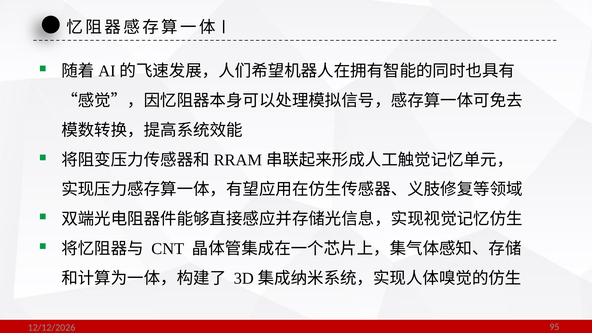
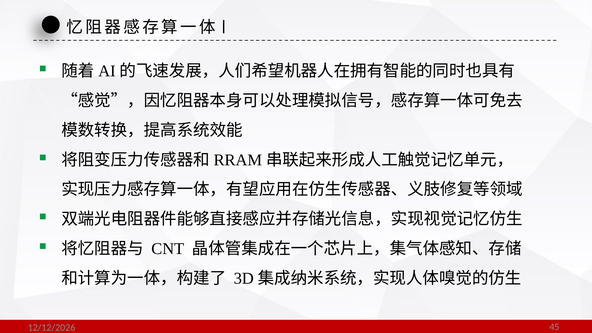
95: 95 -> 45 (554, 327)
